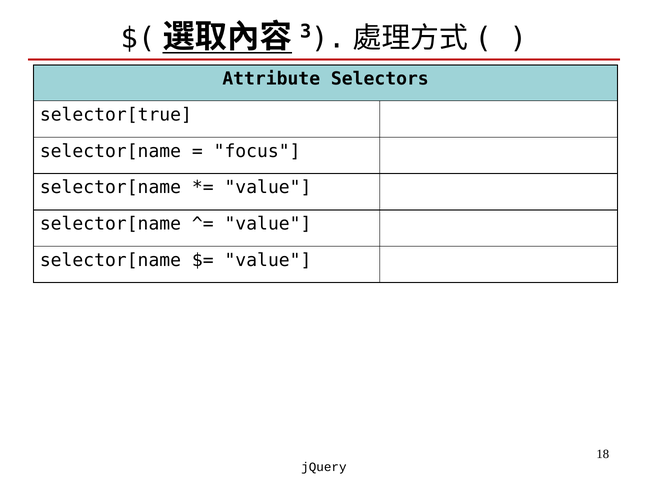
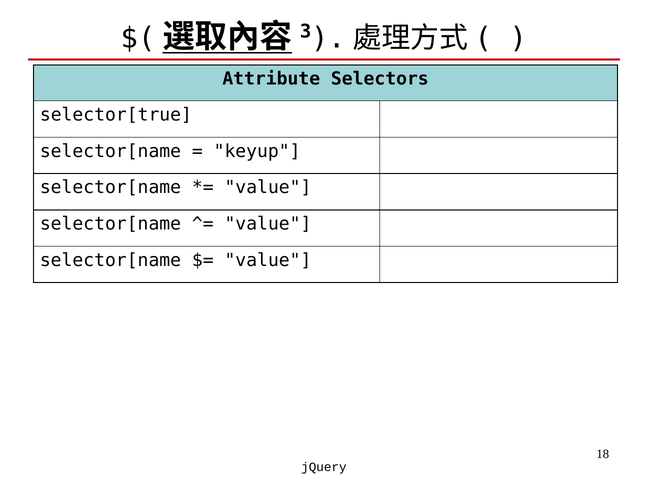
focus: focus -> keyup (257, 151)
